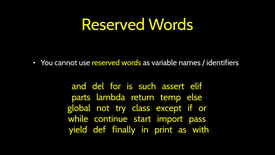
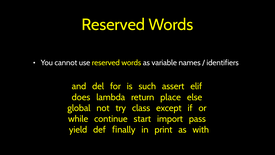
parts: parts -> does (81, 97)
temp: temp -> place (171, 97)
